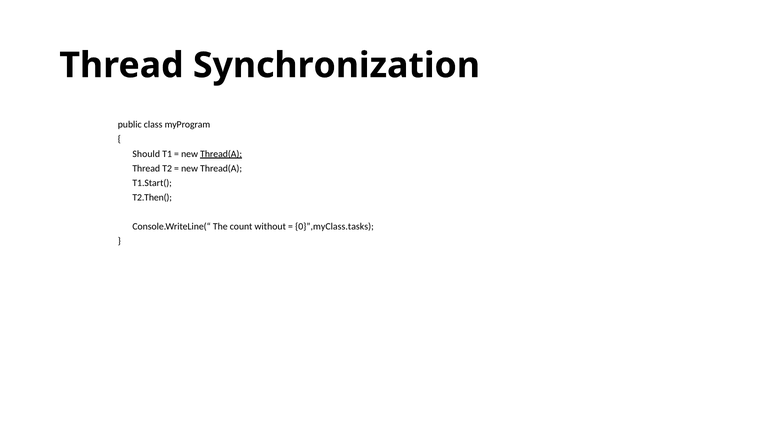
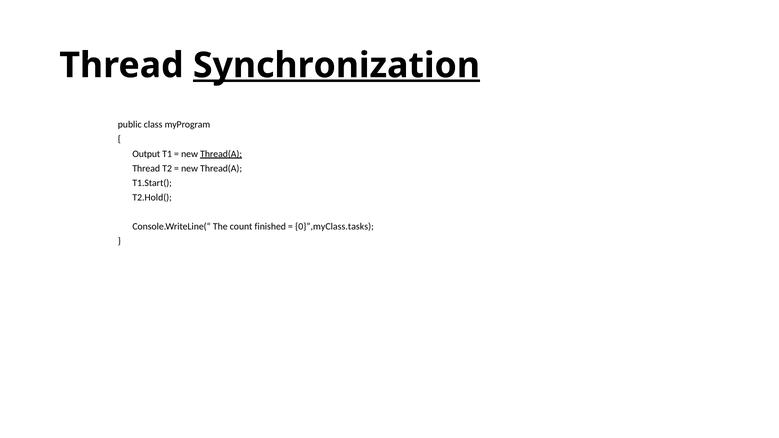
Synchronization underline: none -> present (336, 65)
Should: Should -> Output (146, 154)
T2.Then(: T2.Then( -> T2.Hold( (152, 198)
without: without -> finished (270, 227)
